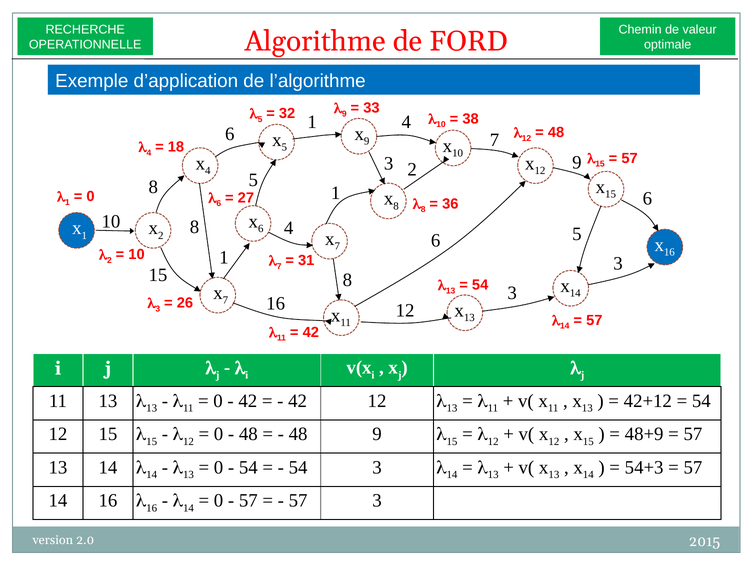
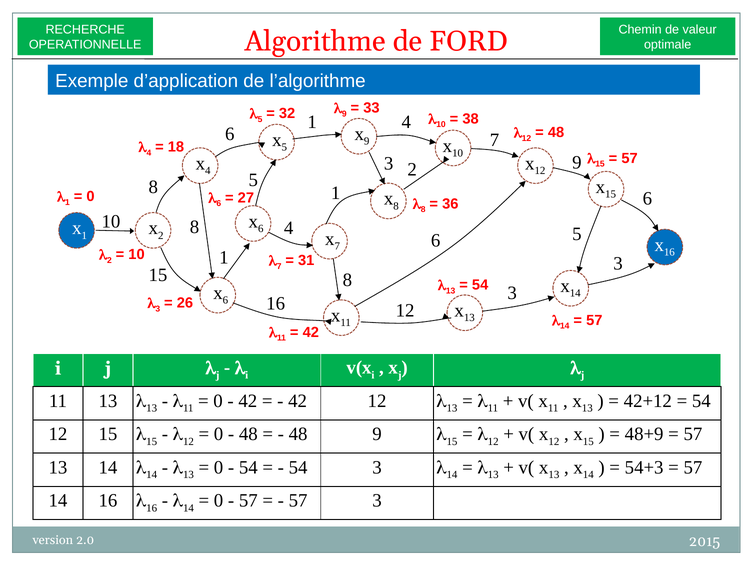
7: 7 -> 6 (225, 300)
